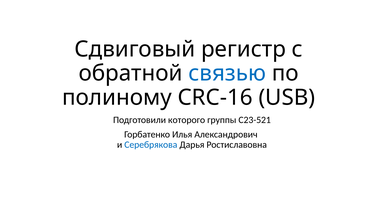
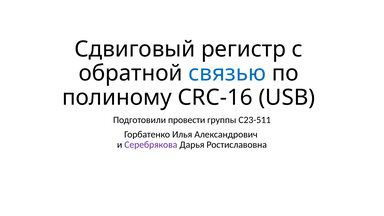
которого: которого -> провести (187, 120)
С23-521: С23-521 -> С23-511 (255, 120)
Серебрякова colour: blue -> purple (151, 145)
